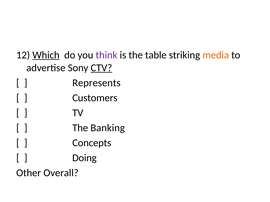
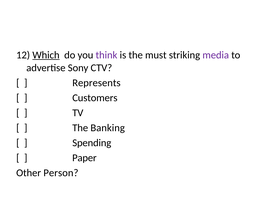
table: table -> must (156, 55)
media colour: orange -> purple (216, 55)
CTV underline: present -> none (101, 68)
Concepts: Concepts -> Spending (92, 143)
Doing: Doing -> Paper (84, 158)
Overall: Overall -> Person (61, 173)
